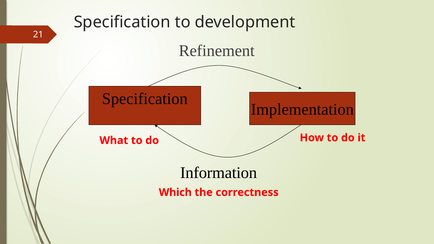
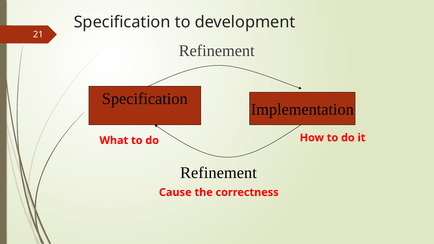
Information: Information -> Refinement (218, 173)
Which: Which -> Cause (175, 192)
